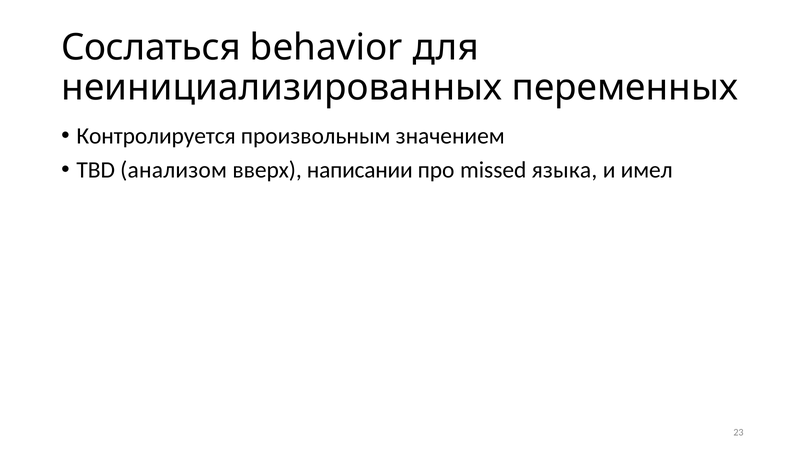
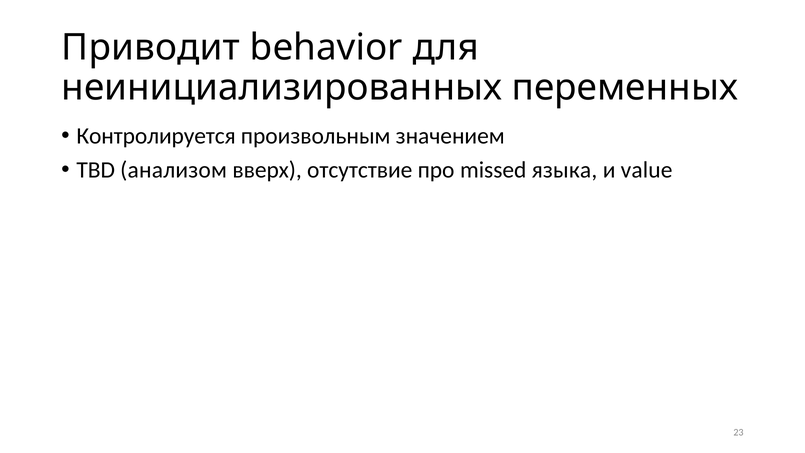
Сослаться: Сослаться -> Приводит (151, 48)
написании: написании -> отсутствие (360, 170)
имел: имел -> value (647, 170)
